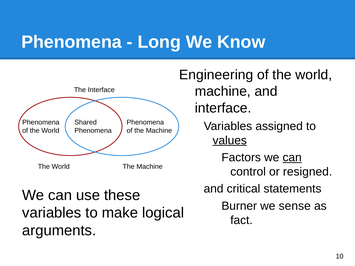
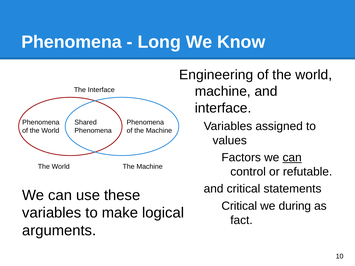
values underline: present -> none (230, 140)
resigned: resigned -> refutable (308, 172)
Burner: Burner -> Critical (239, 206)
sense: sense -> during (295, 206)
